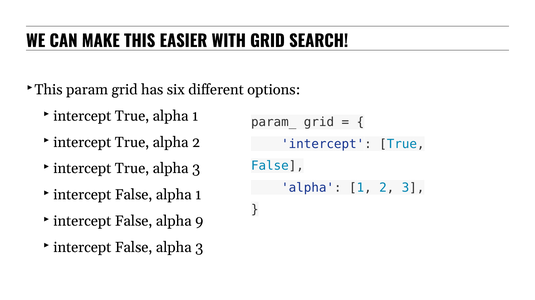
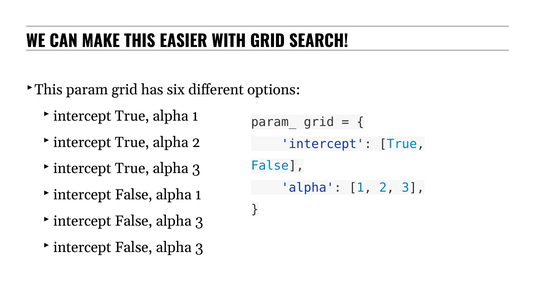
9: 9 -> 3 (199, 221)
